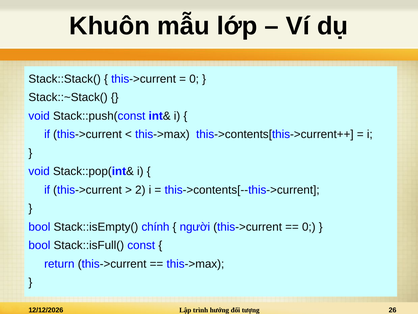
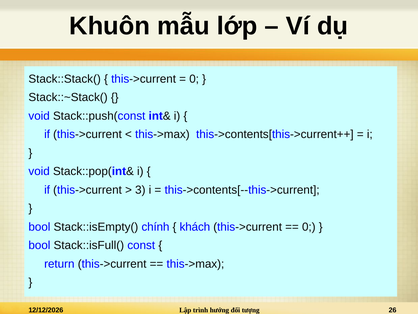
2: 2 -> 3 (140, 190)
người: người -> khách (195, 227)
